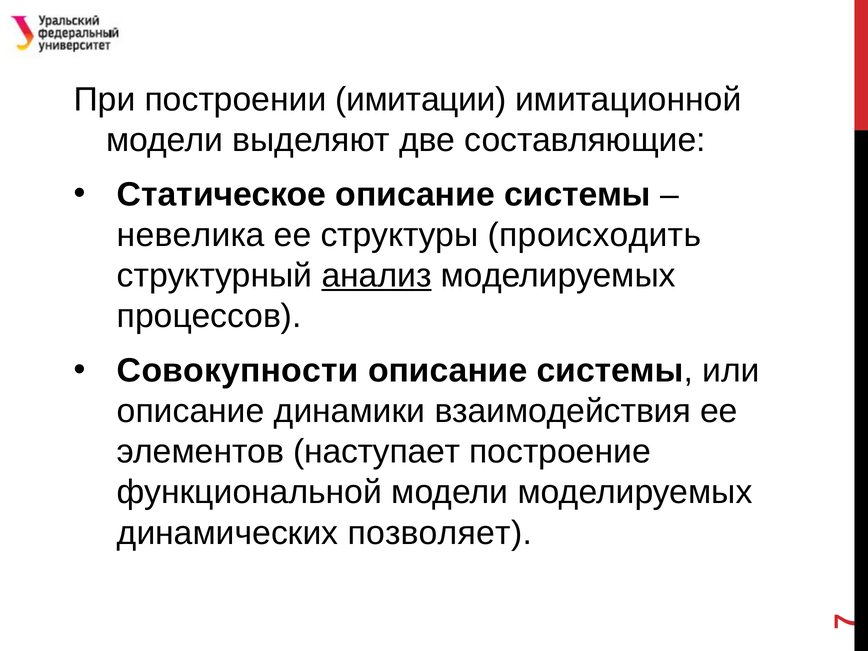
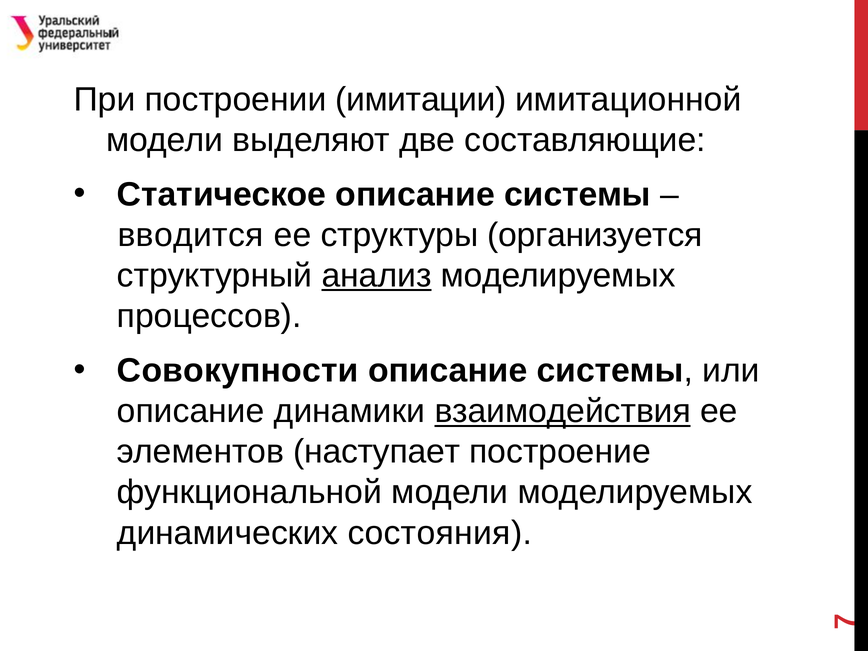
невелика: невелика -> вводится (191, 235)
происходить: происходить -> организуется (595, 235)
взаимодействия underline: none -> present (563, 411)
позволяет: позволяет -> состояния (440, 533)
